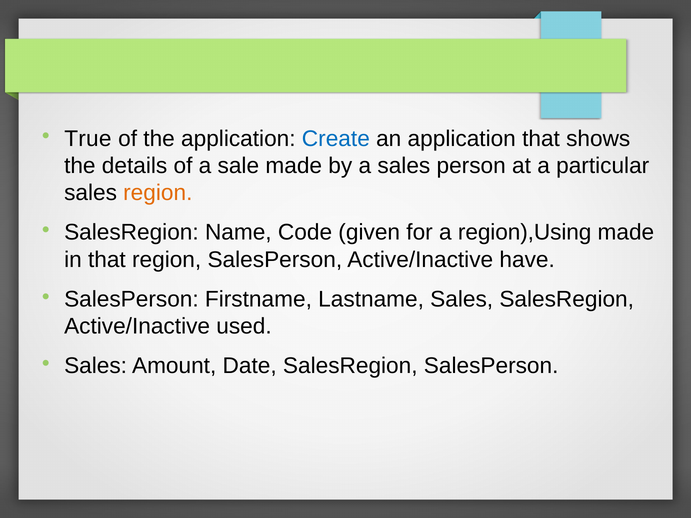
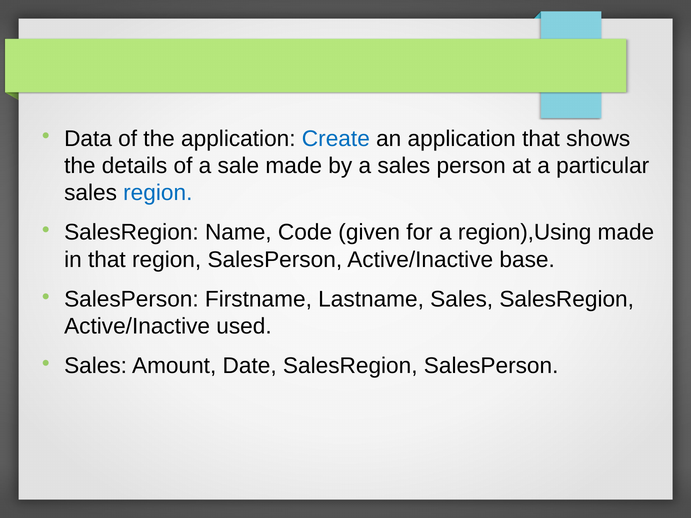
True: True -> Data (88, 139)
region colour: orange -> blue (158, 193)
have: have -> base (527, 260)
